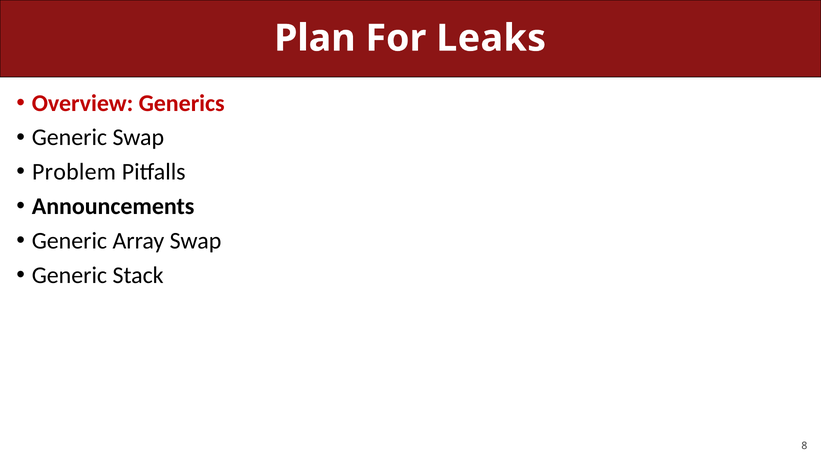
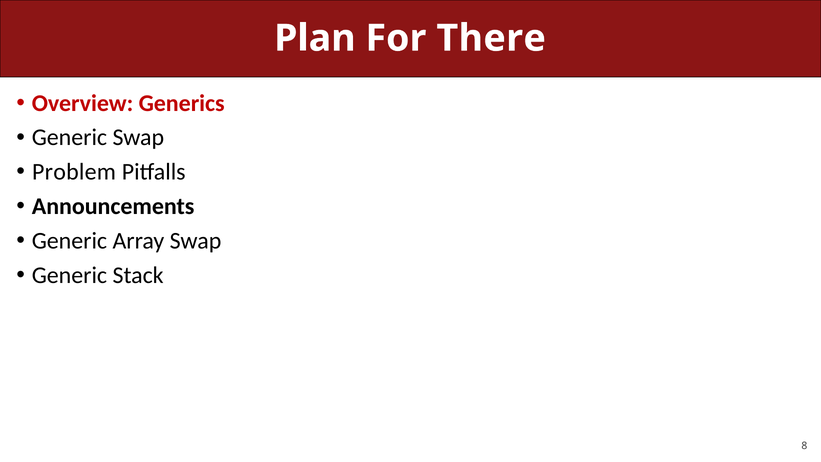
Leaks: Leaks -> There (491, 38)
